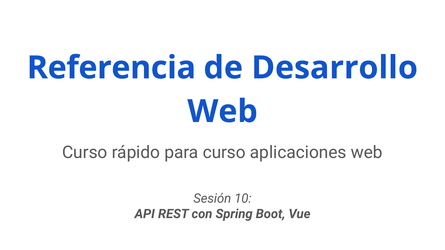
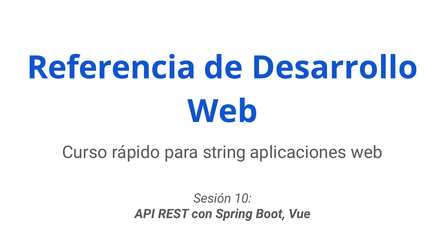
para curso: curso -> string (224, 153)
